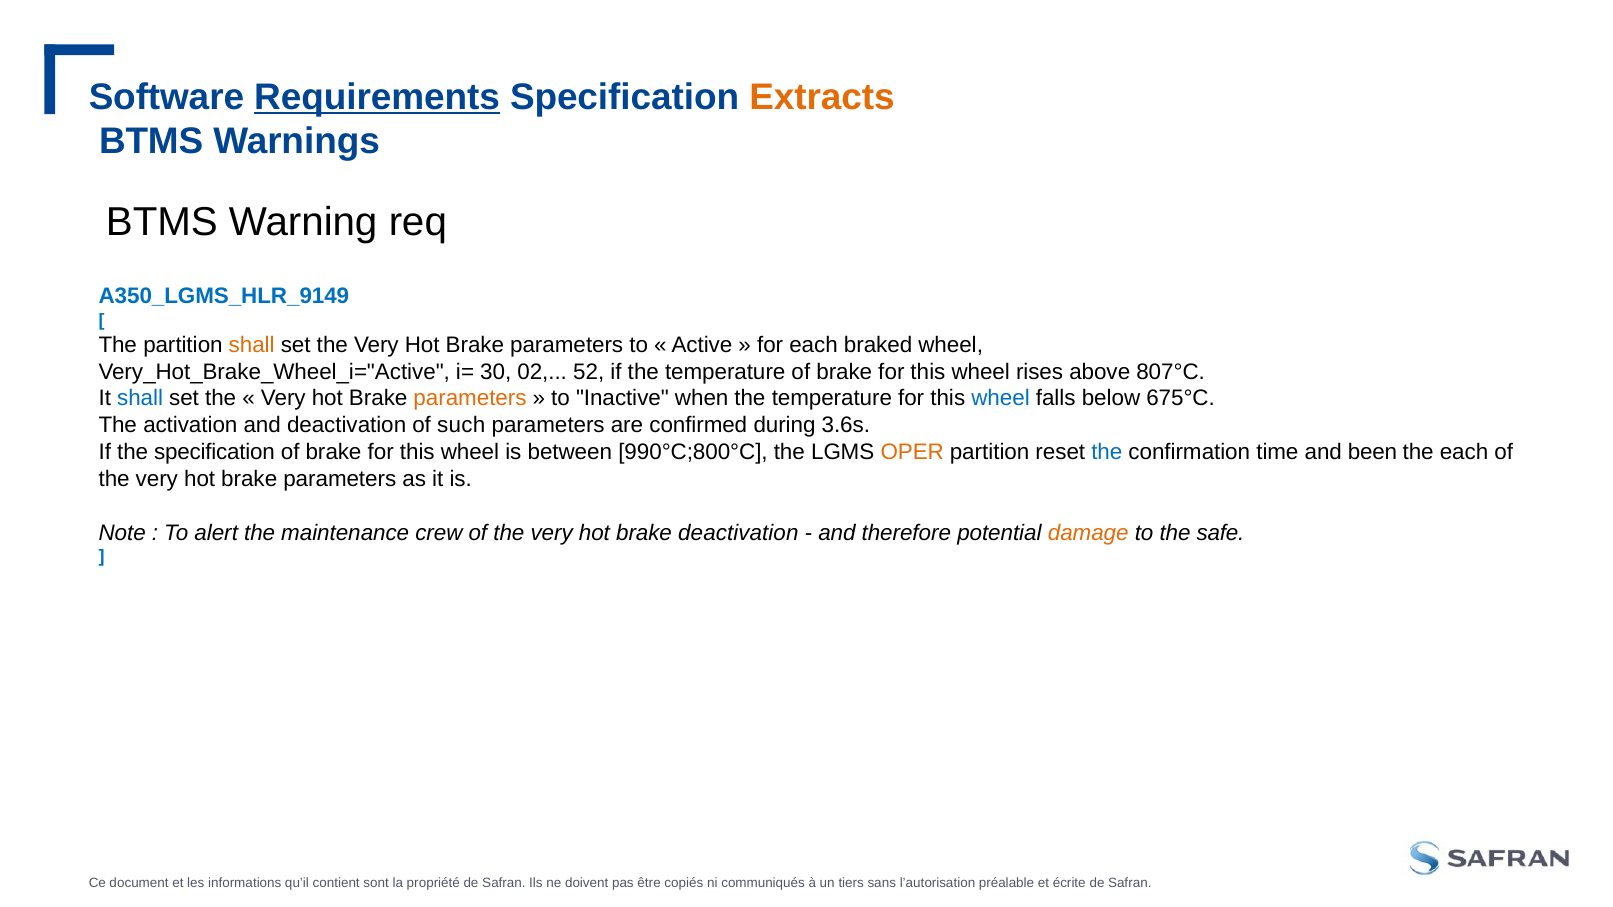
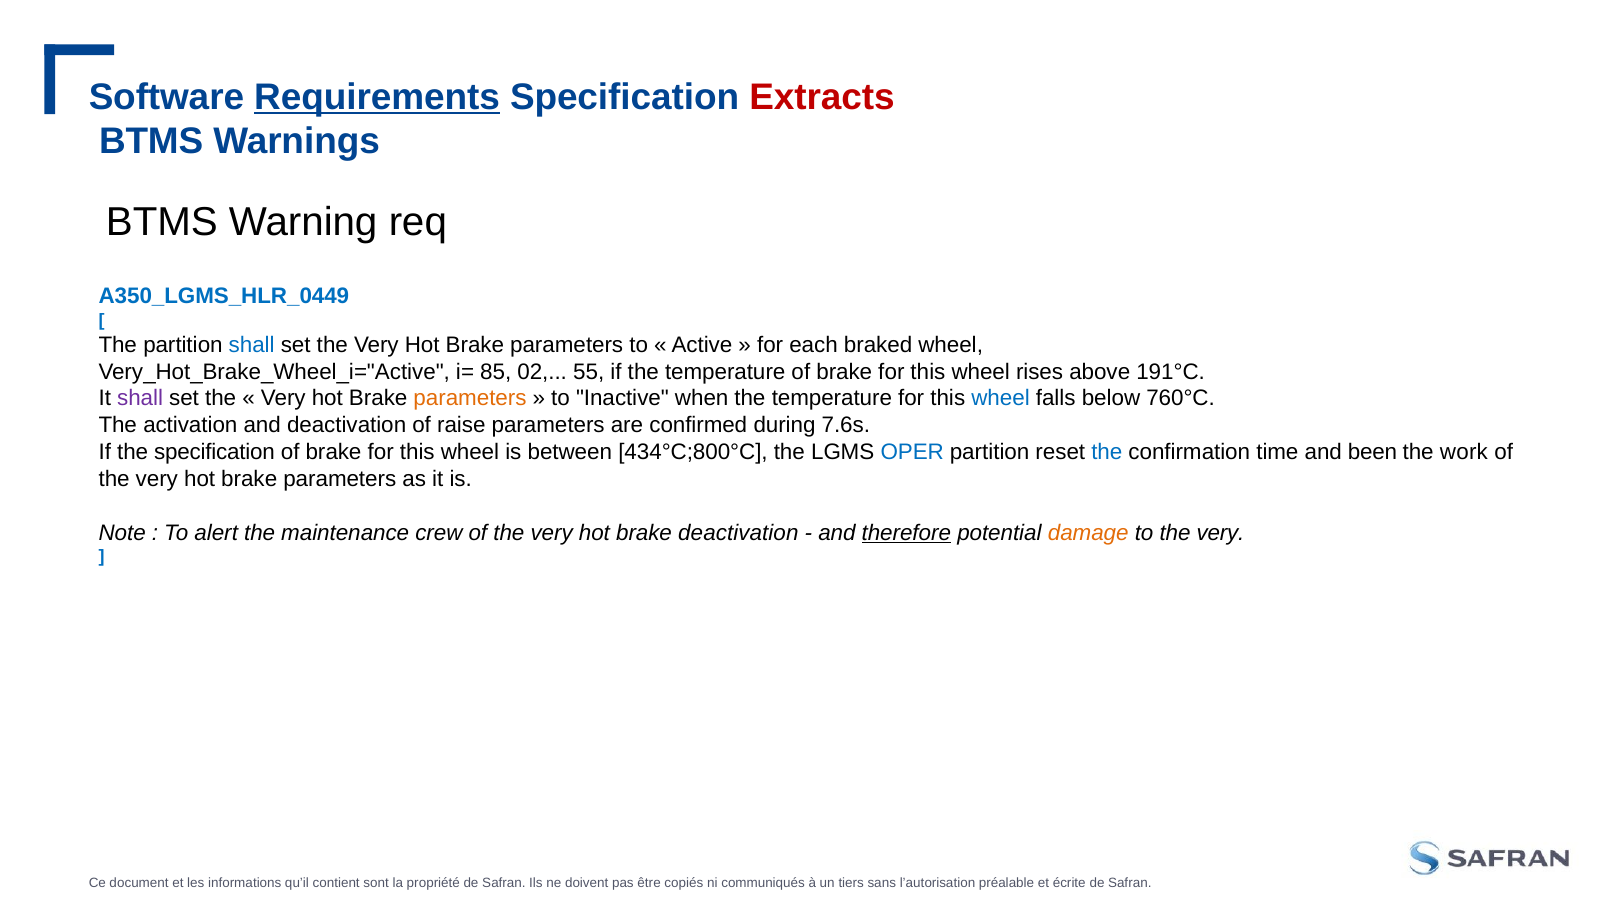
Extracts colour: orange -> red (822, 97)
A350_LGMS_HLR_9149: A350_LGMS_HLR_9149 -> A350_LGMS_HLR_0449 (224, 296)
shall colour: orange -> blue (252, 345)
30: 30 -> 85 (496, 372)
52: 52 -> 55 (589, 372)
807°C: 807°C -> 191°C (1171, 372)
shall colour: blue -> purple (140, 399)
675°C: 675°C -> 760°C (1181, 399)
such: such -> raise (461, 426)
3.6s: 3.6s -> 7.6s (846, 426)
990°C;800°C: 990°C;800°C -> 434°C;800°C (693, 453)
OPER colour: orange -> blue (912, 453)
the each: each -> work (1464, 453)
therefore underline: none -> present (906, 533)
to the safe: safe -> very (1220, 533)
